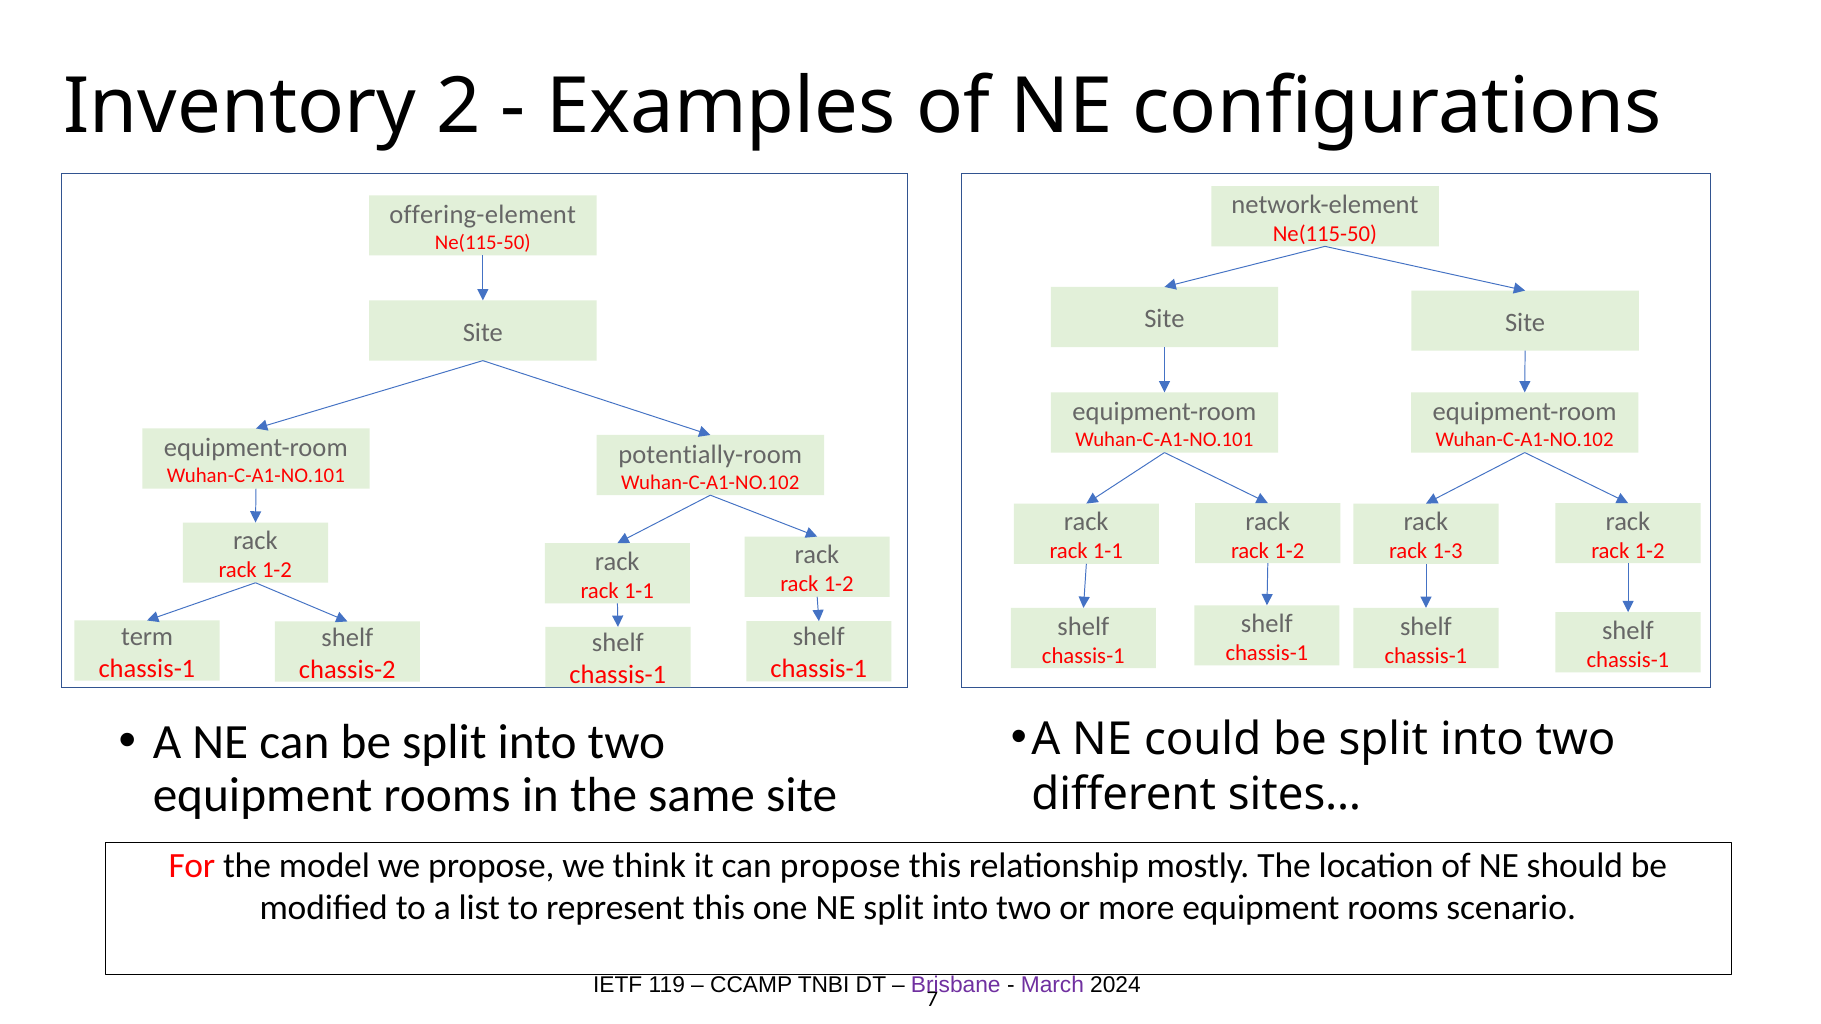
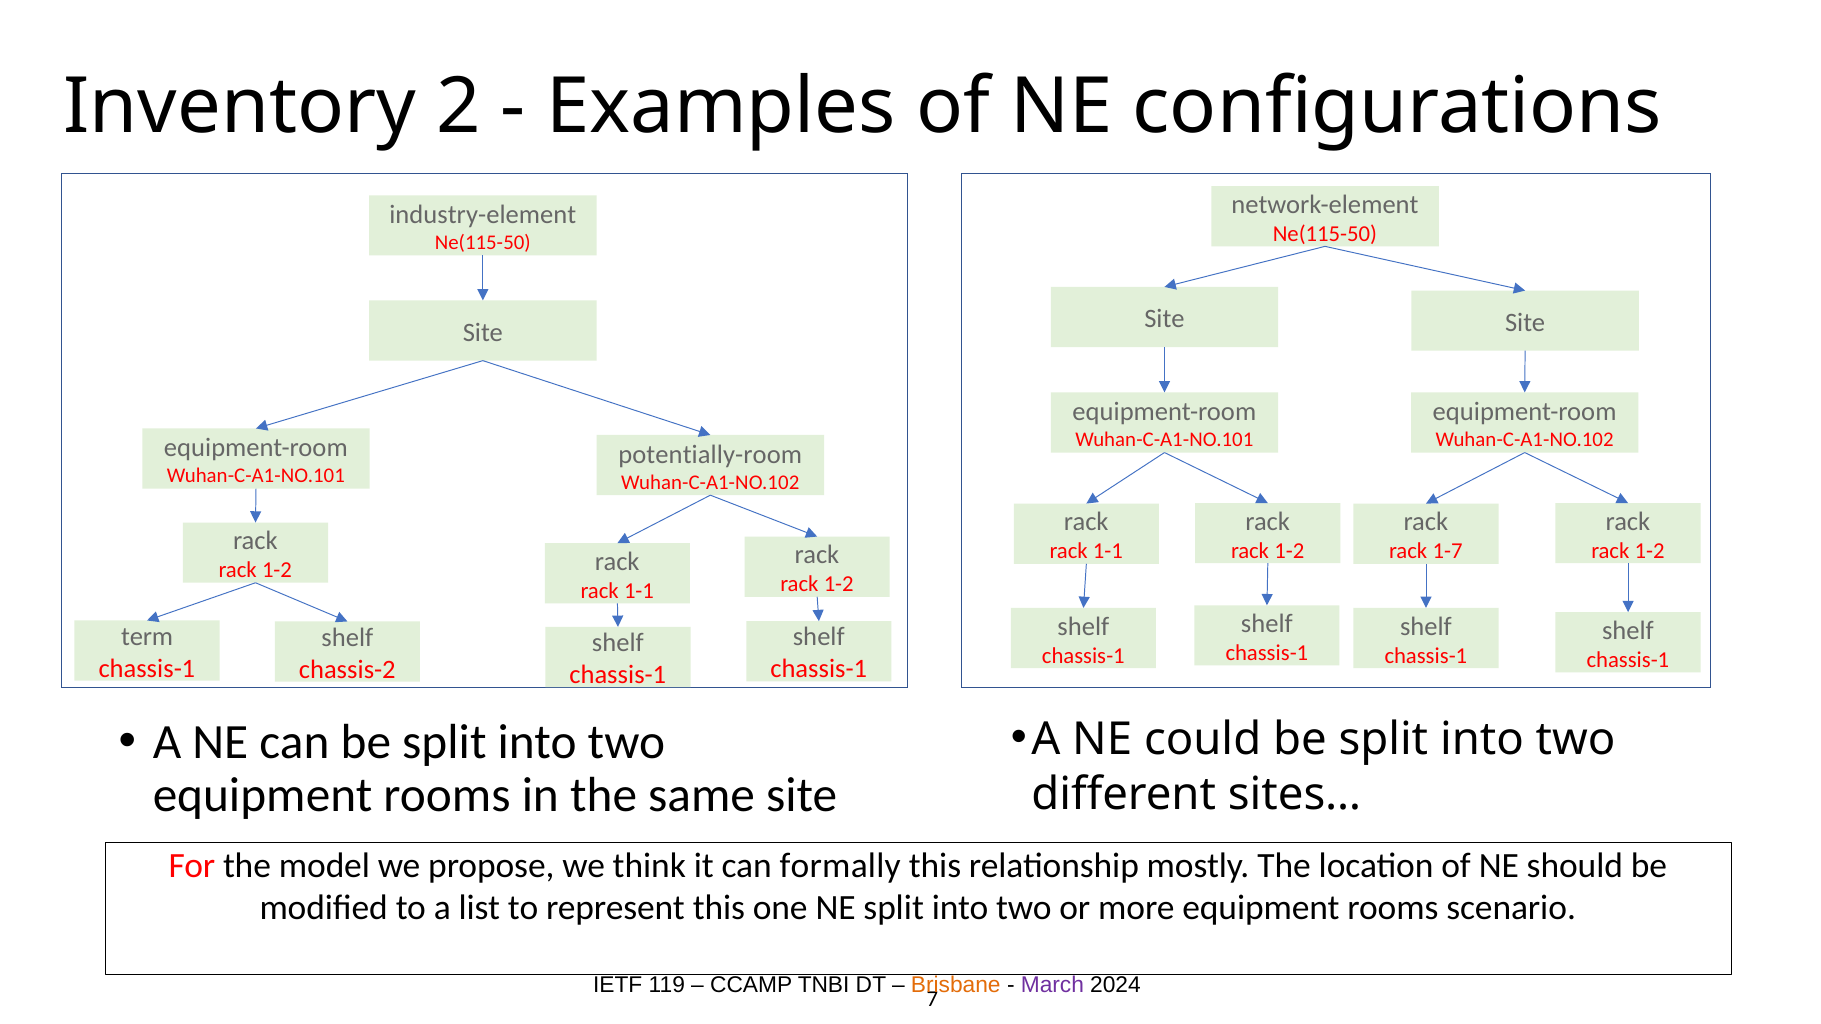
offering-element: offering-element -> industry-element (483, 215)
1-3: 1-3 -> 1-7 (1448, 551)
can propose: propose -> formally (840, 866)
Brisbane colour: purple -> orange (956, 985)
